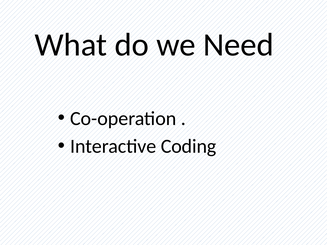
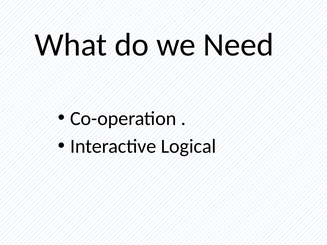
Coding: Coding -> Logical (188, 147)
